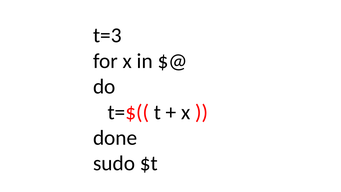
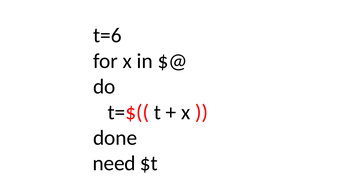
t=3: t=3 -> t=6 (107, 35)
sudo: sudo -> need (114, 163)
